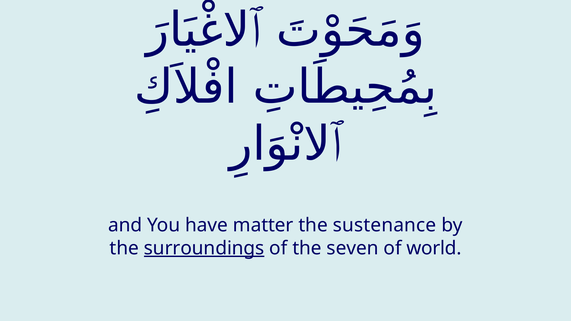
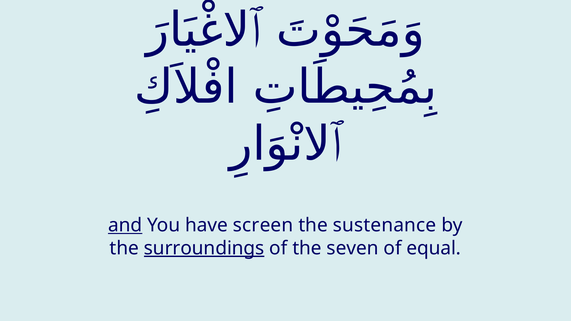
and underline: none -> present (125, 225)
matter: matter -> screen (263, 225)
world: world -> equal (434, 248)
